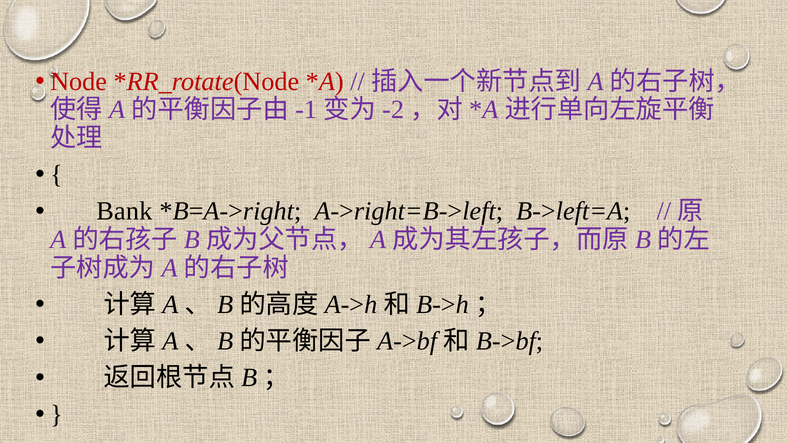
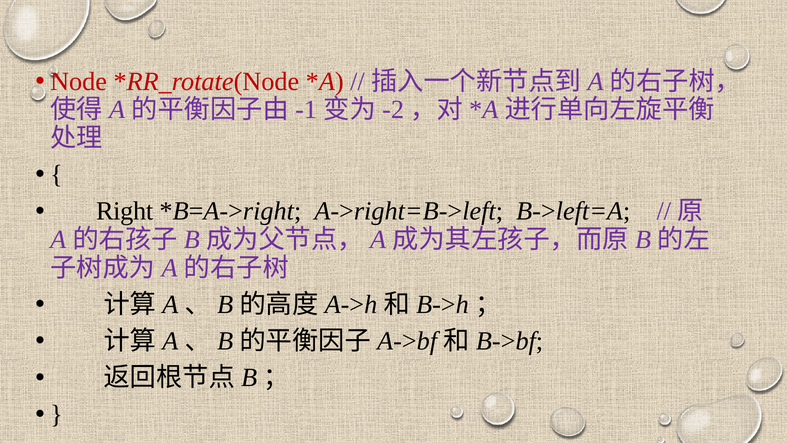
Bank: Bank -> Right (125, 211)
